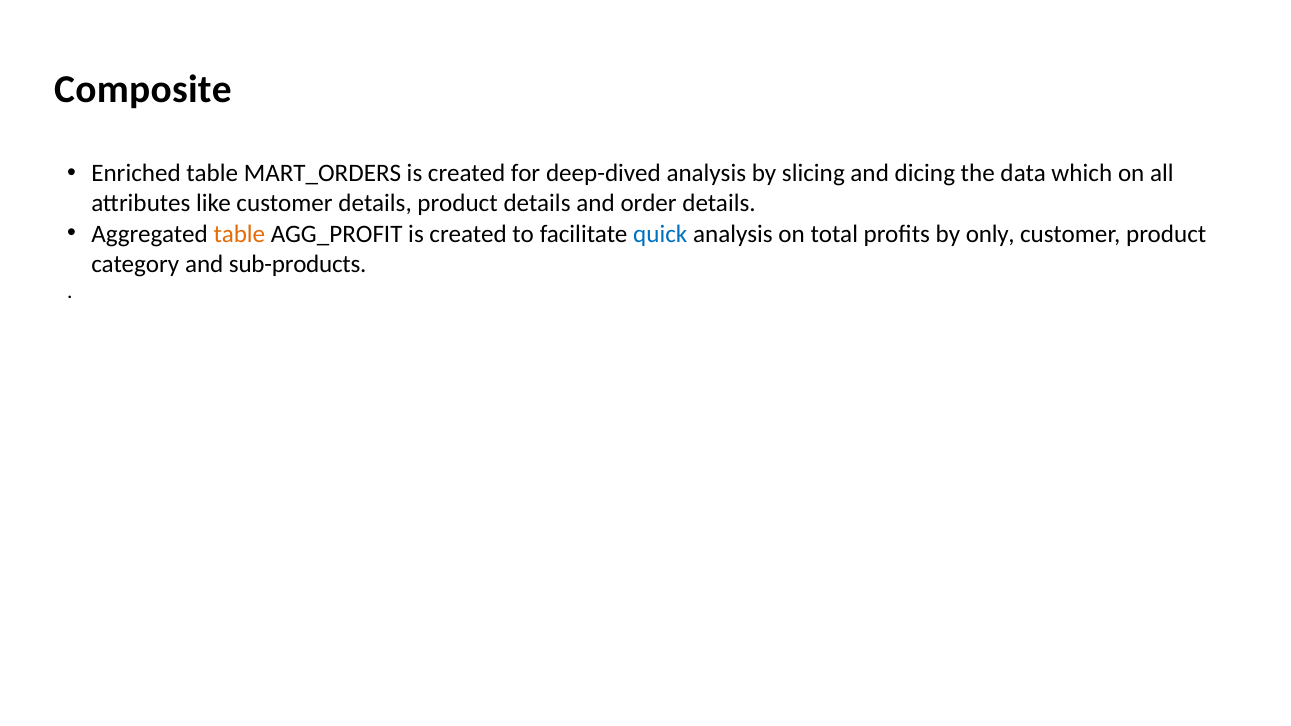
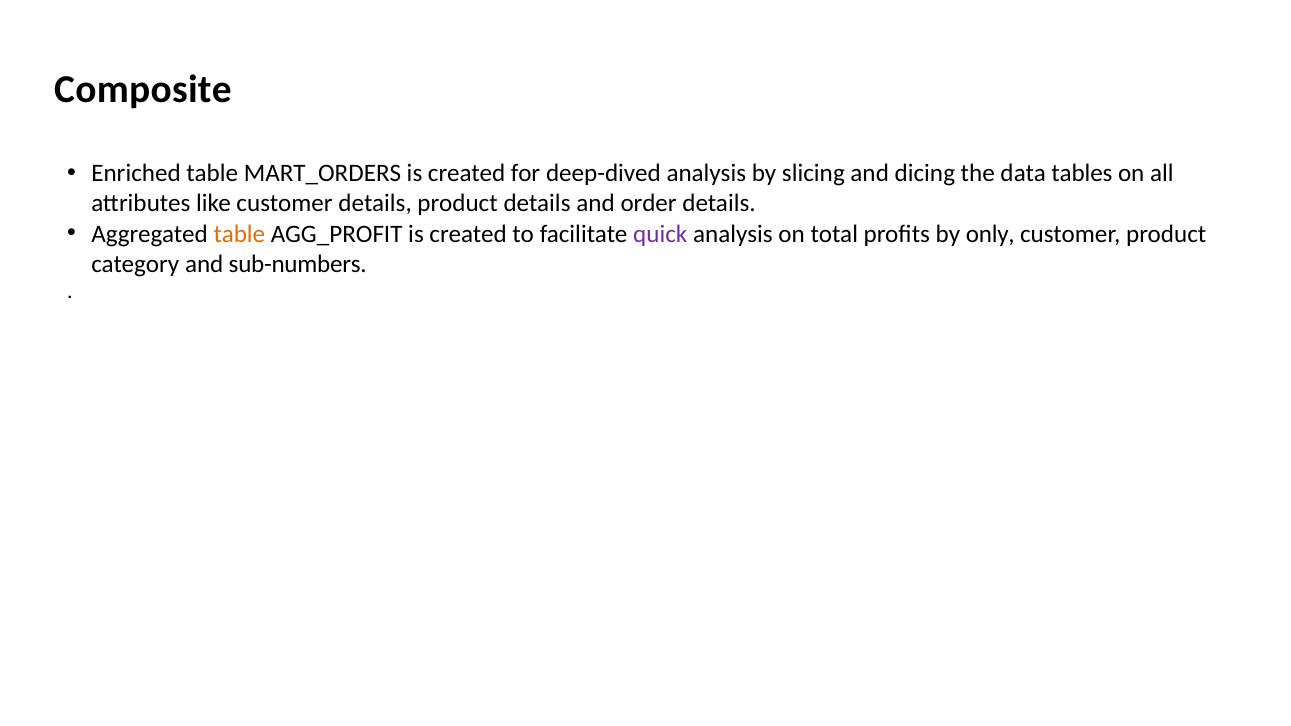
which: which -> tables (1082, 174)
quick colour: blue -> purple (660, 234)
sub-products: sub-products -> sub-numbers (298, 264)
